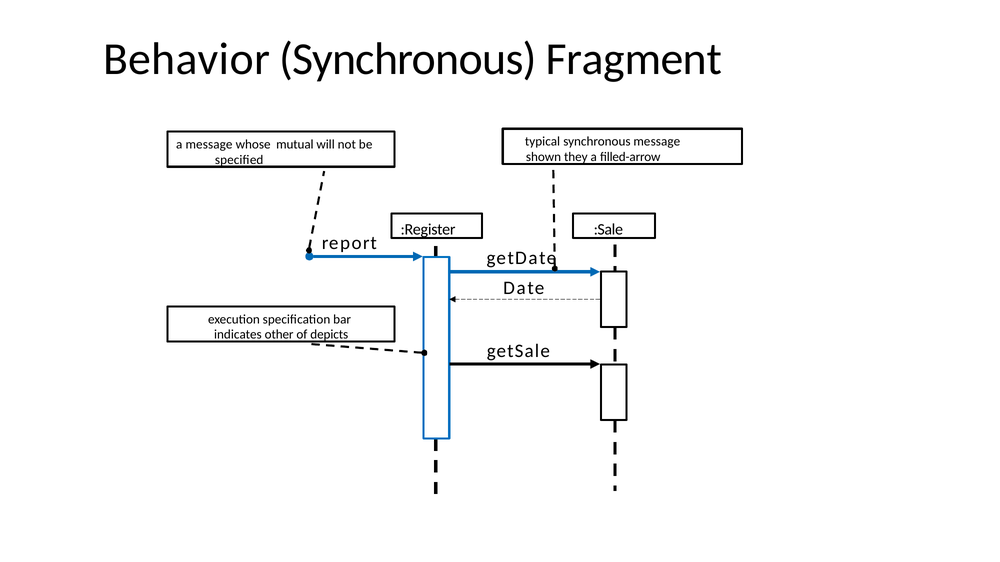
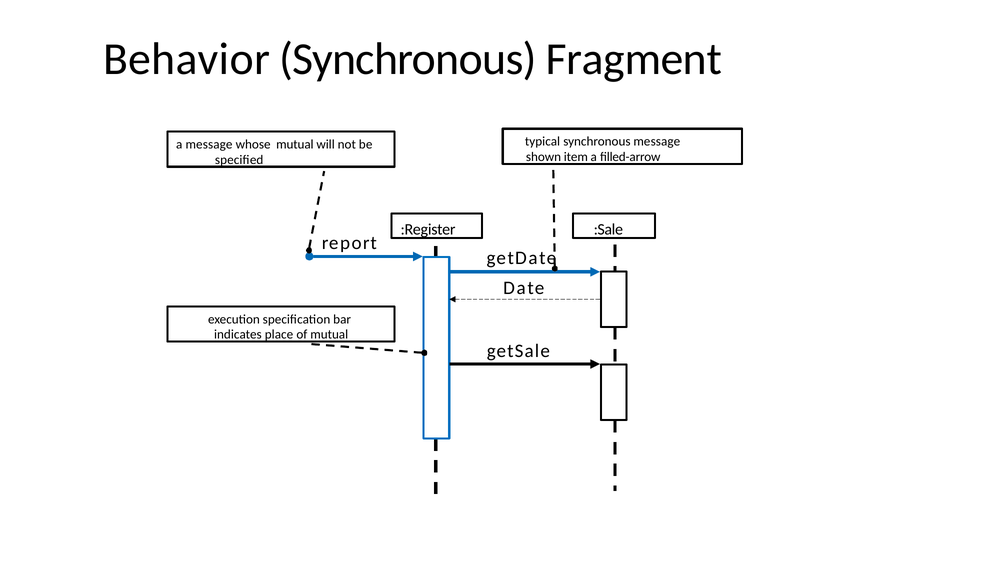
they: they -> item (576, 157)
other: other -> place (279, 335)
of depicts: depicts -> mutual (329, 335)
